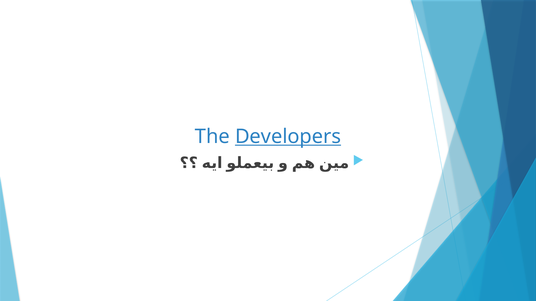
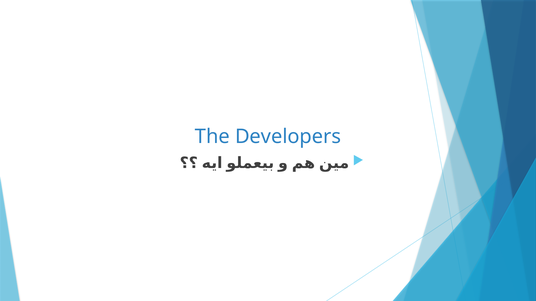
Developers underline: present -> none (288, 137)
